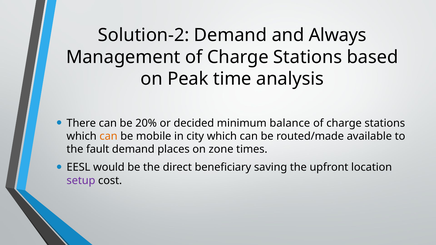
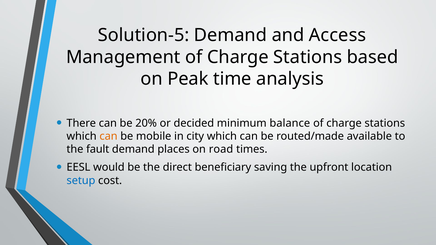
Solution-2: Solution-2 -> Solution-5 (144, 35)
Always: Always -> Access (338, 35)
zone: zone -> road (221, 150)
setup colour: purple -> blue (81, 181)
